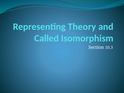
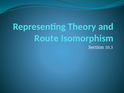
Called: Called -> Route (46, 38)
